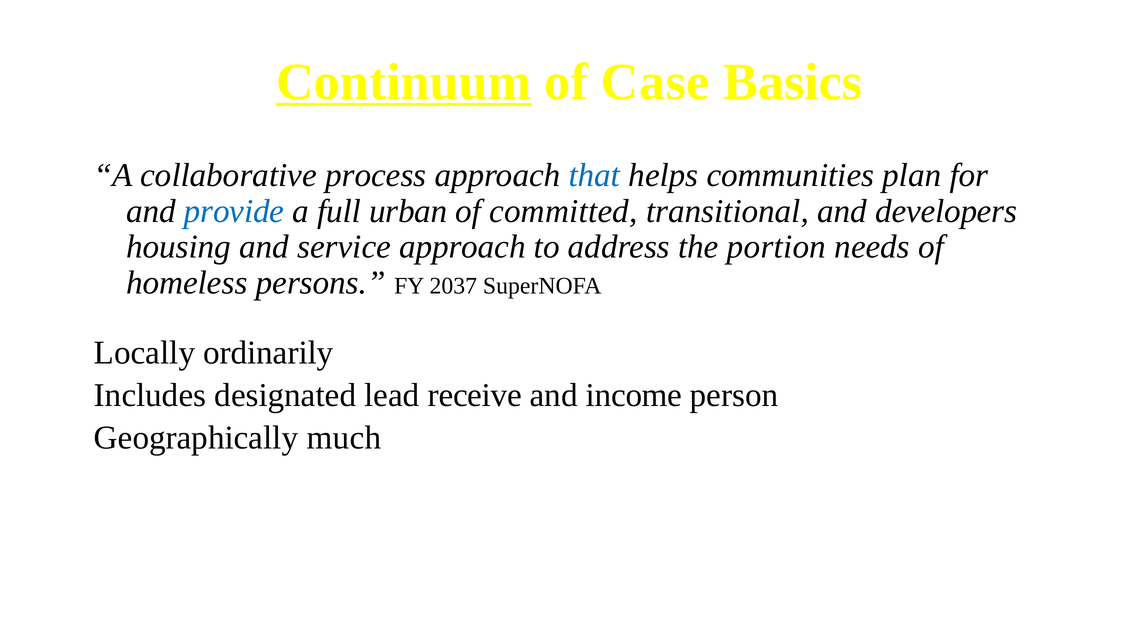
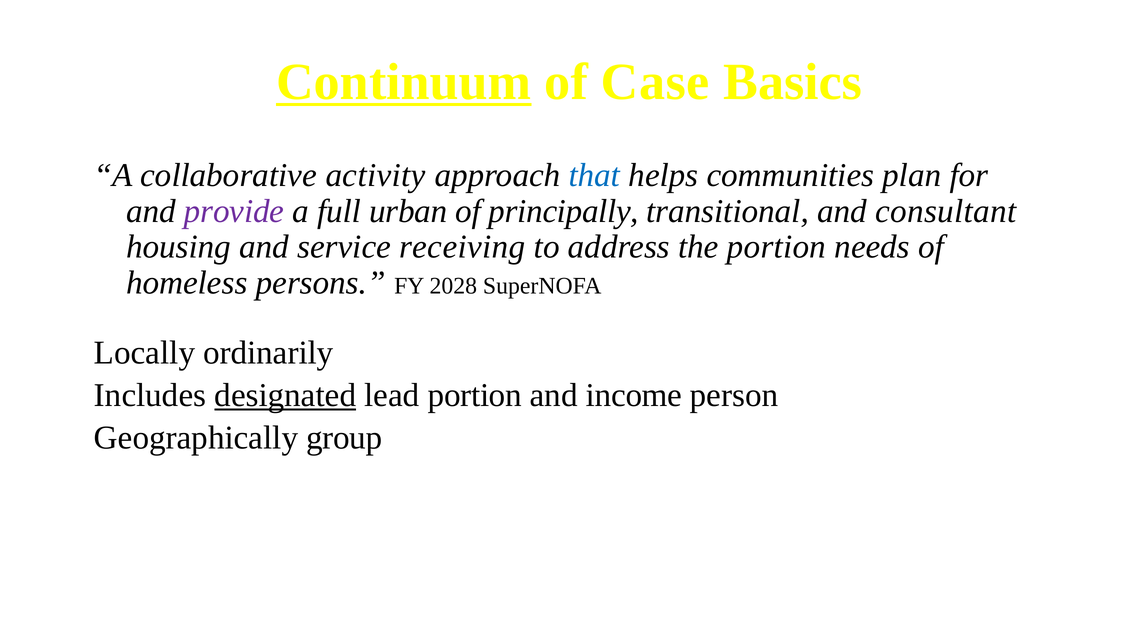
process: process -> activity (376, 175)
provide colour: blue -> purple (234, 211)
committed: committed -> principally (564, 211)
developers: developers -> consultant (946, 211)
service approach: approach -> receiving (462, 247)
2037: 2037 -> 2028 (453, 286)
designated underline: none -> present (285, 395)
lead receive: receive -> portion (475, 395)
much: much -> group (344, 437)
